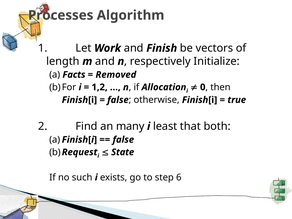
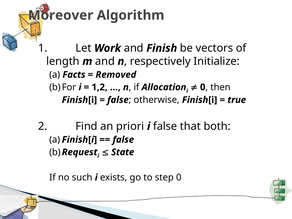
Processes: Processes -> Moreover (61, 15)
many: many -> priori (130, 126)
i least: least -> false (165, 126)
step 6: 6 -> 0 (179, 177)
